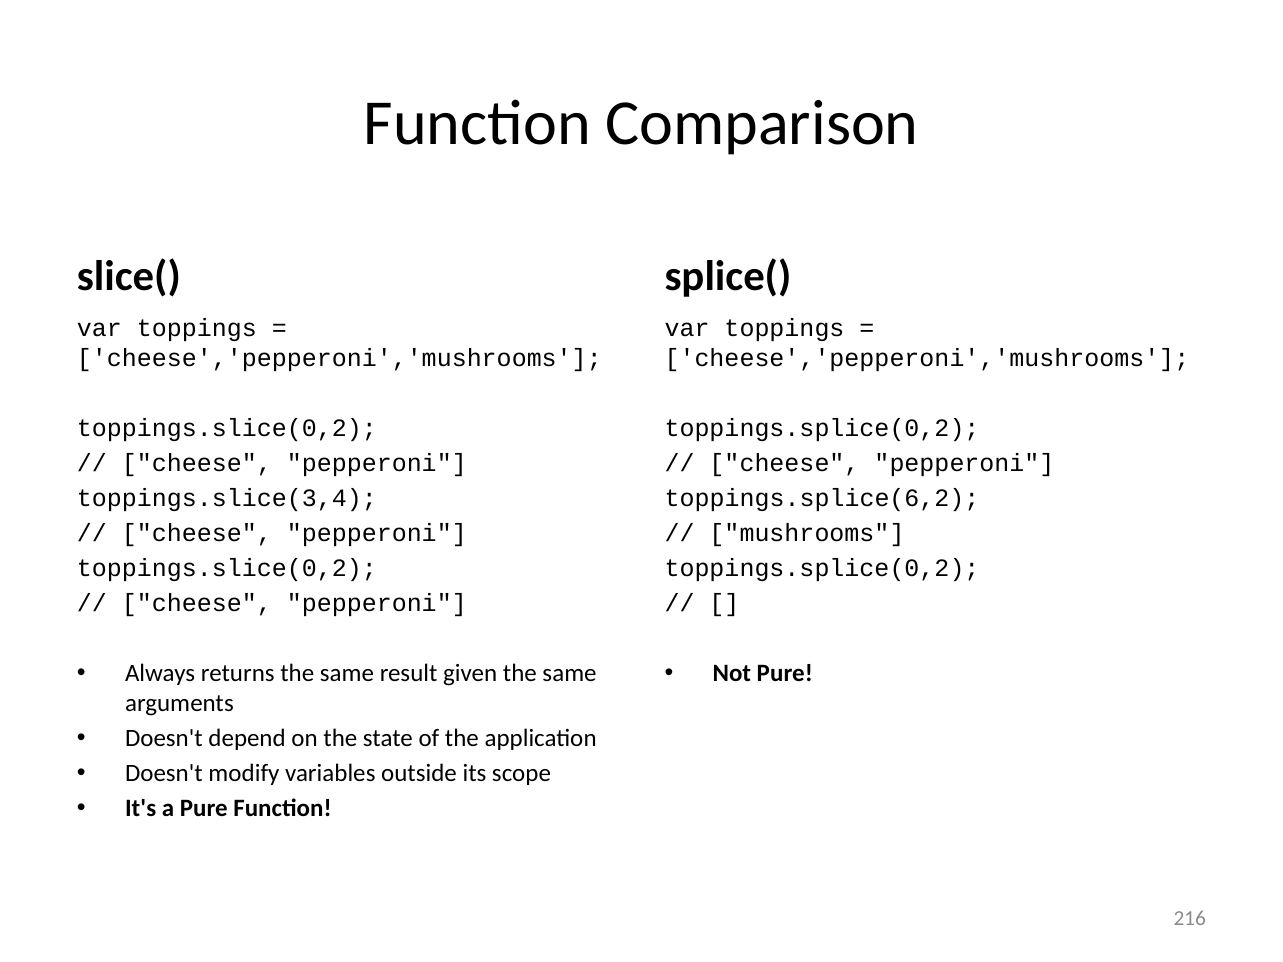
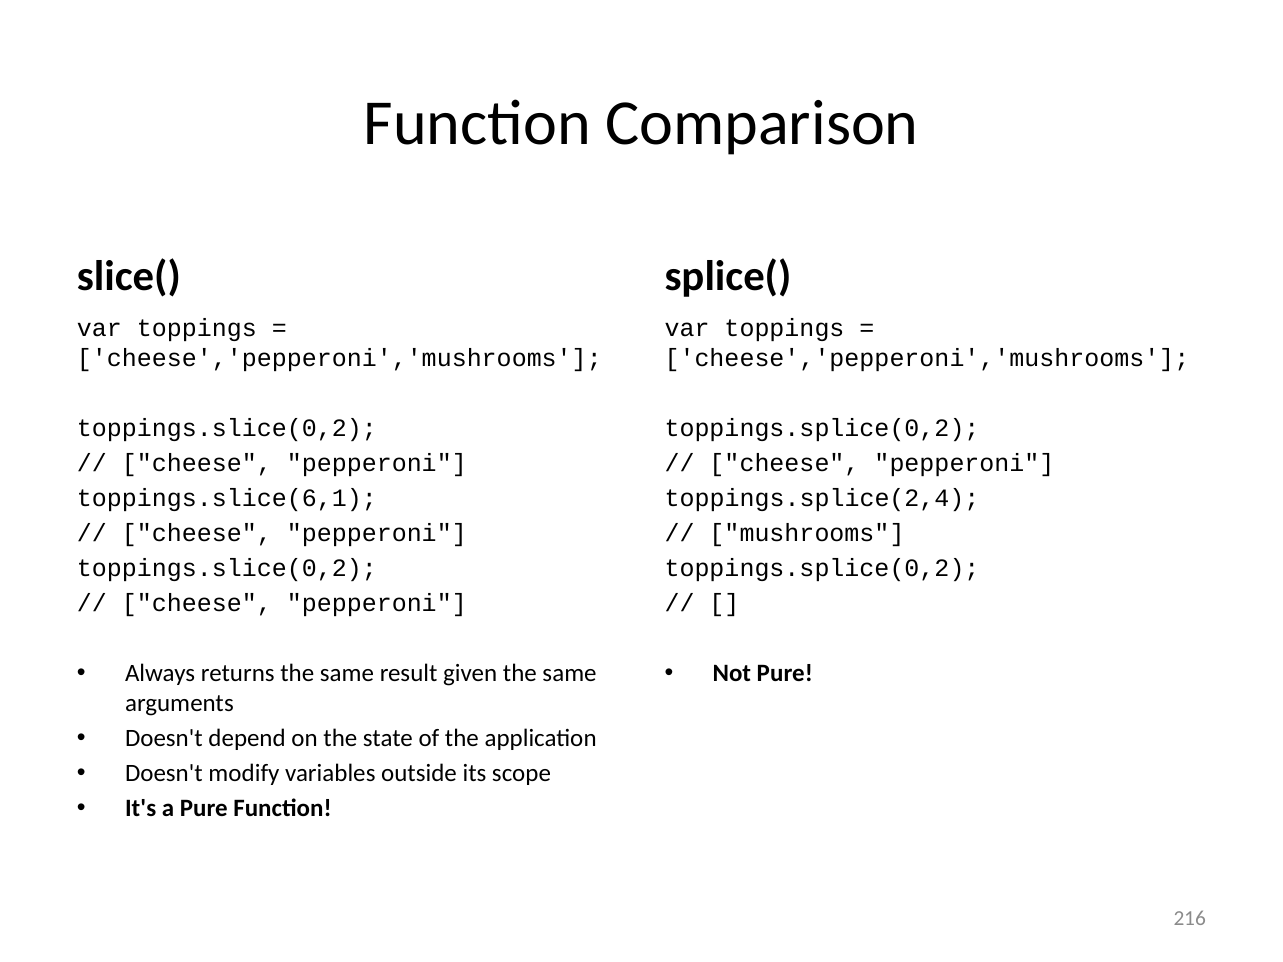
toppings.slice(3,4: toppings.slice(3,4 -> toppings.slice(6,1 (227, 498)
toppings.splice(6,2: toppings.splice(6,2 -> toppings.splice(2,4 (822, 498)
